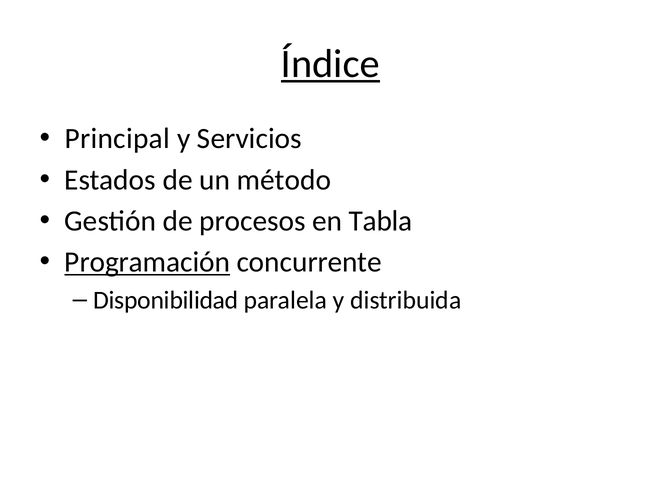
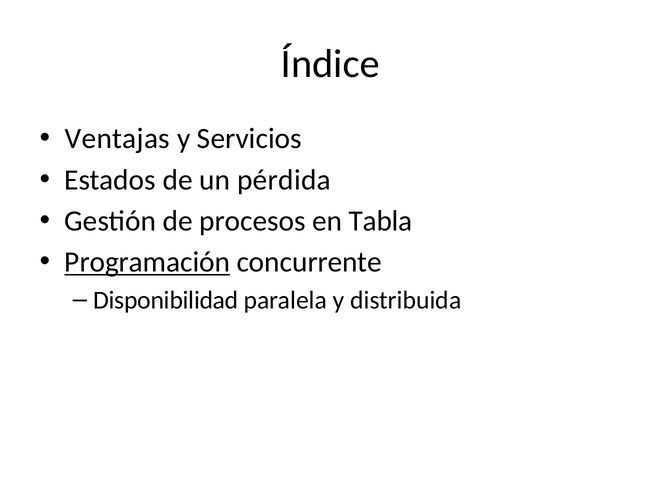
Índice underline: present -> none (330, 64)
Principal: Principal -> Ventajas (117, 139)
método: método -> pérdida (284, 180)
